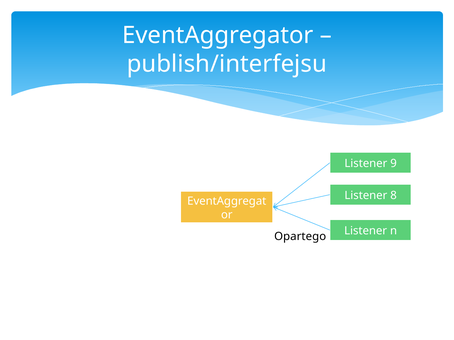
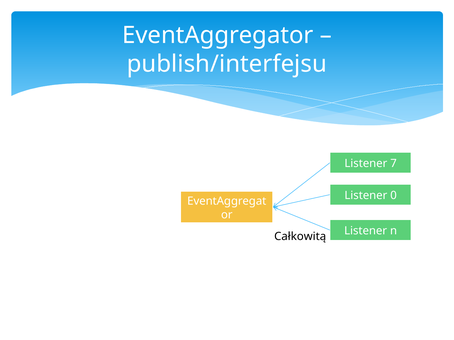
9: 9 -> 7 (394, 164)
8: 8 -> 0 (394, 196)
Opartego: Opartego -> Całkowitą (300, 237)
